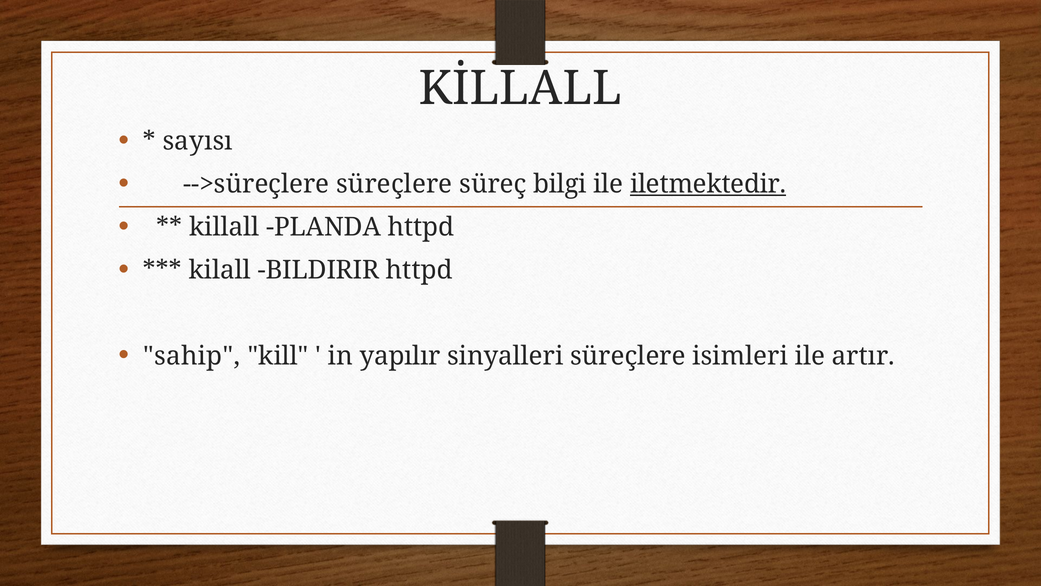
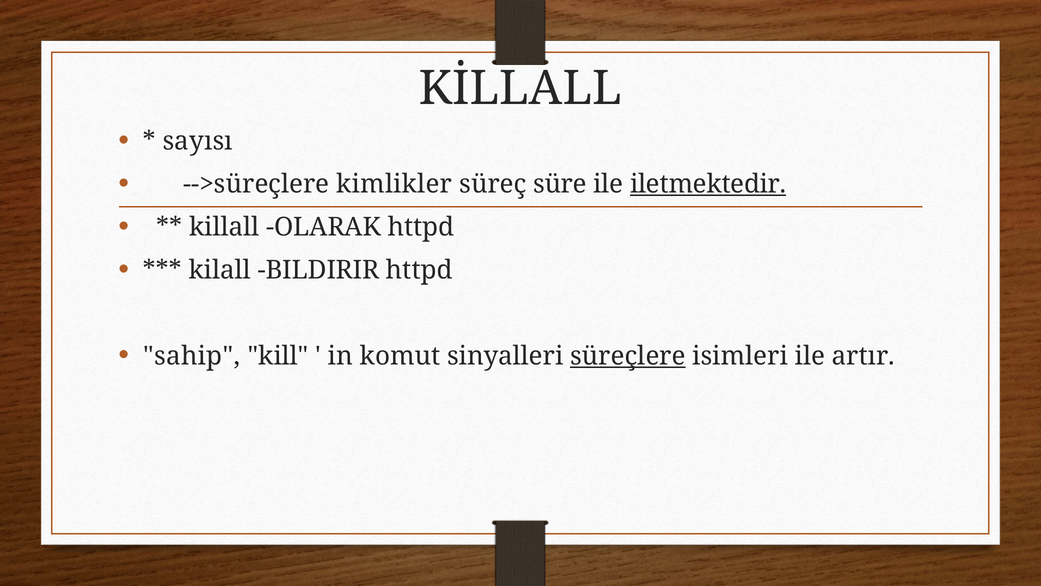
-->süreçlere süreçlere: süreçlere -> kimlikler (394, 184)
bilgi: bilgi -> süre (560, 184)
PLANDA: PLANDA -> OLARAK (324, 227)
yapılır: yapılır -> komut (400, 356)
süreçlere underline: none -> present (628, 356)
